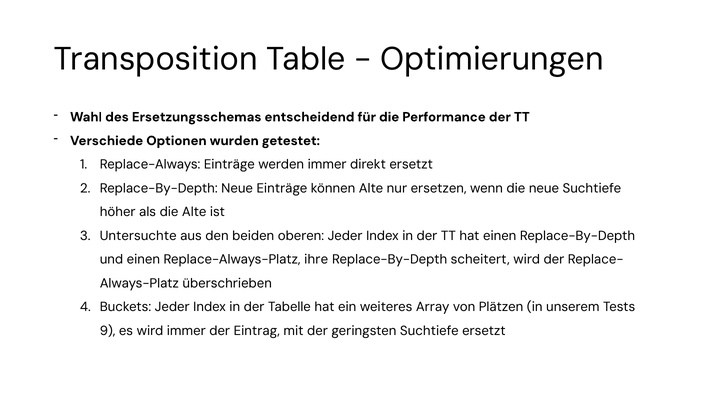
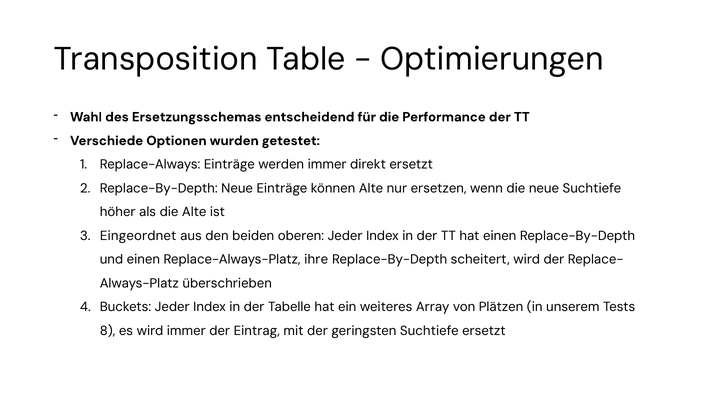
Untersuchte: Untersuchte -> Eingeordnet (138, 236)
9: 9 -> 8 (108, 331)
